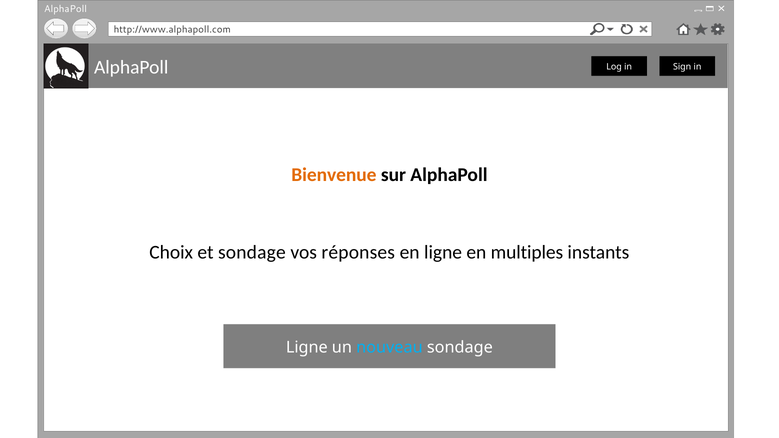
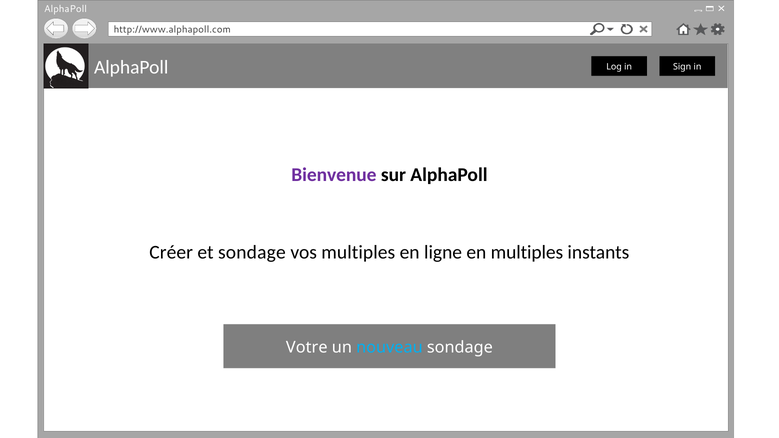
Bienvenue colour: orange -> purple (334, 175)
Choix: Choix -> Créer (171, 252)
vos réponses: réponses -> multiples (358, 252)
Ligne: Ligne -> Votre (307, 347)
